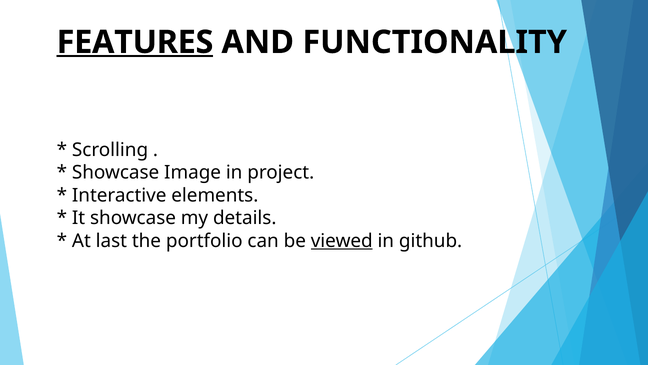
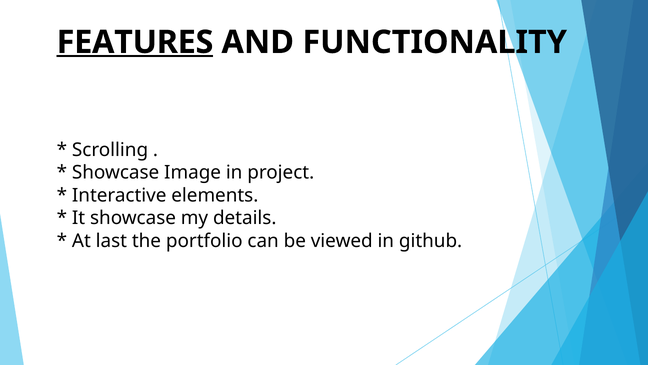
viewed underline: present -> none (342, 241)
